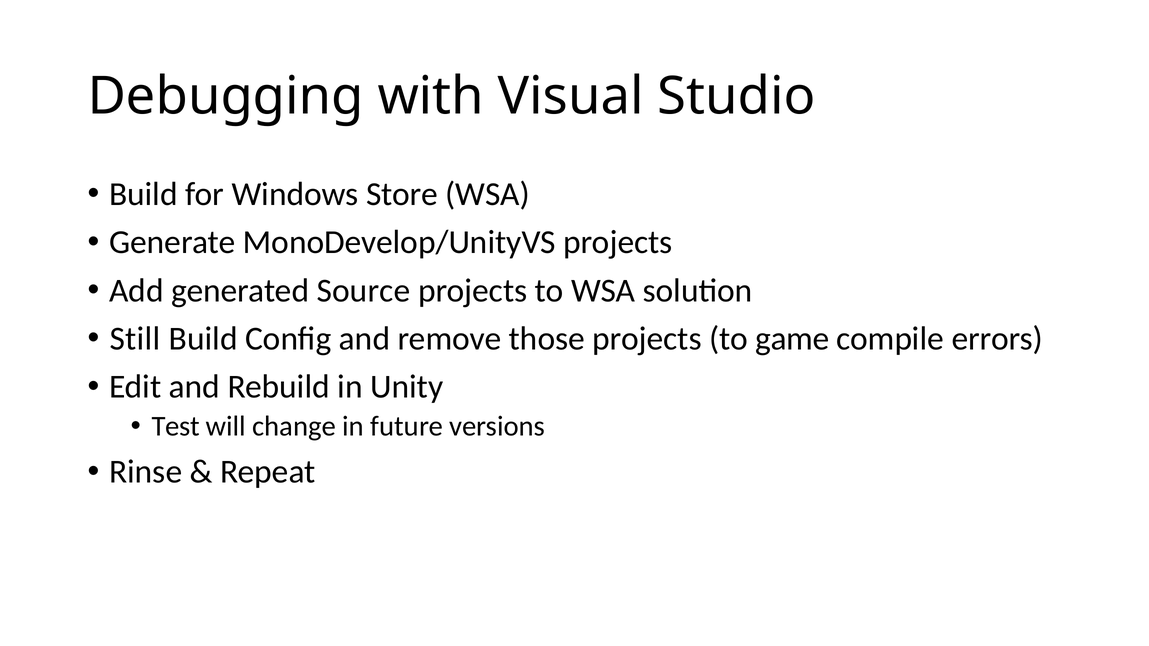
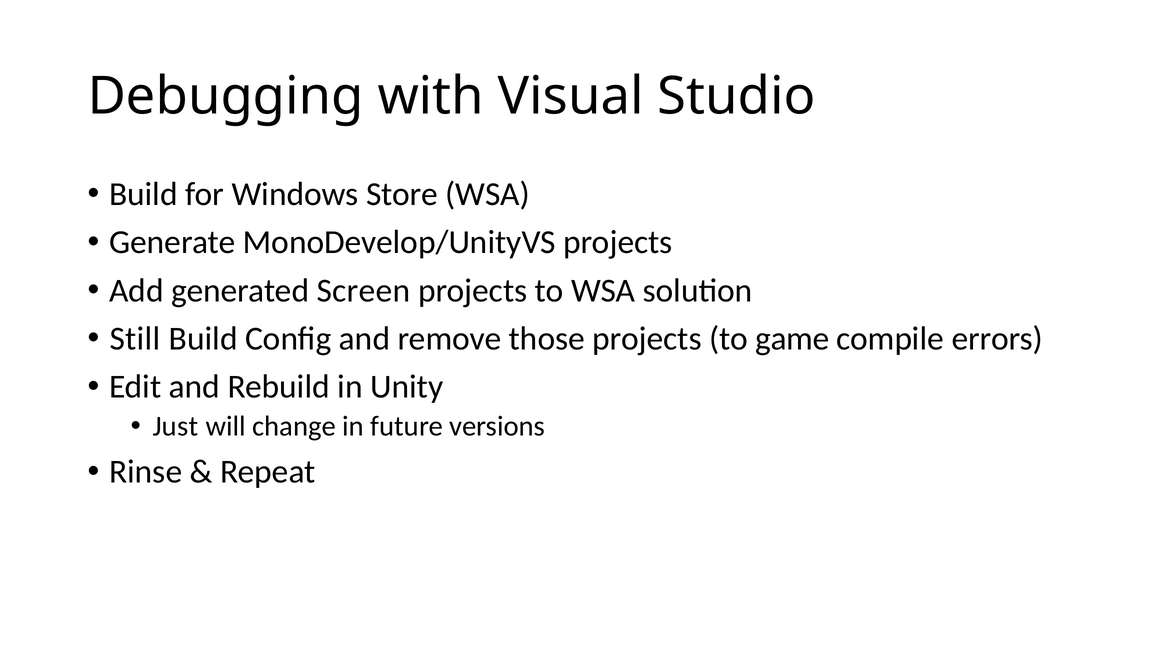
Source: Source -> Screen (363, 291)
Test: Test -> Just (175, 427)
